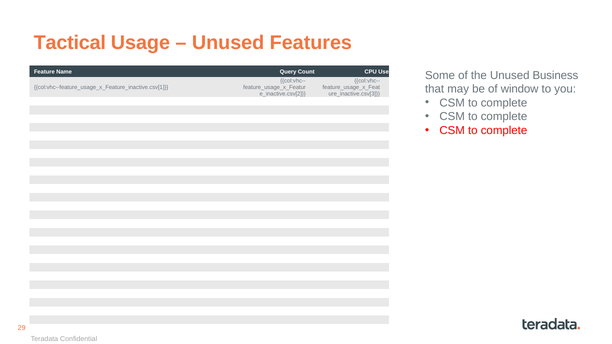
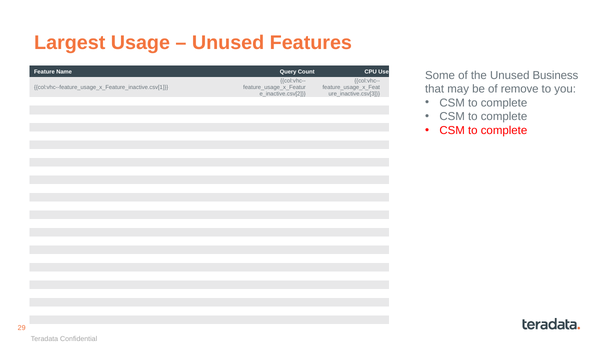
Tactical: Tactical -> Largest (70, 43)
window: window -> remove (520, 89)
